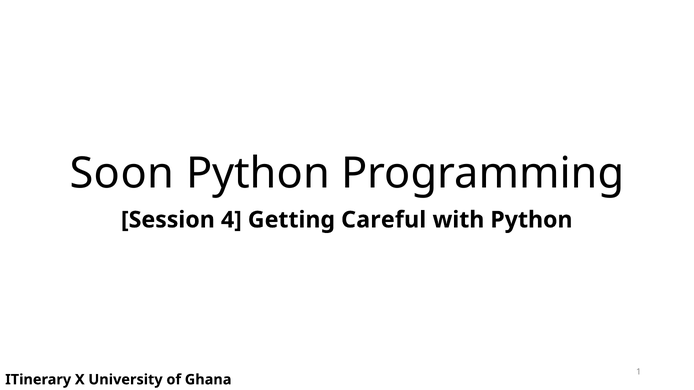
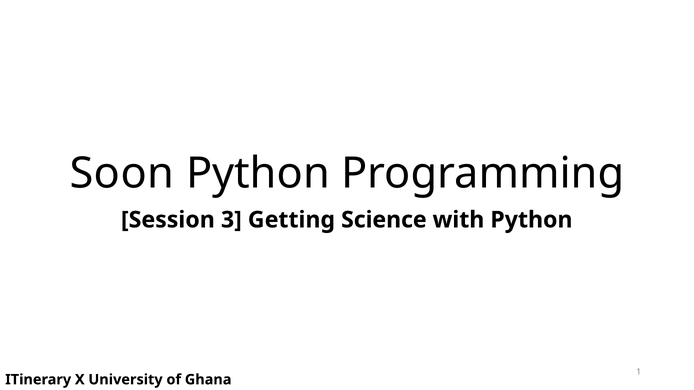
4: 4 -> 3 (231, 220)
Careful: Careful -> Science (384, 220)
